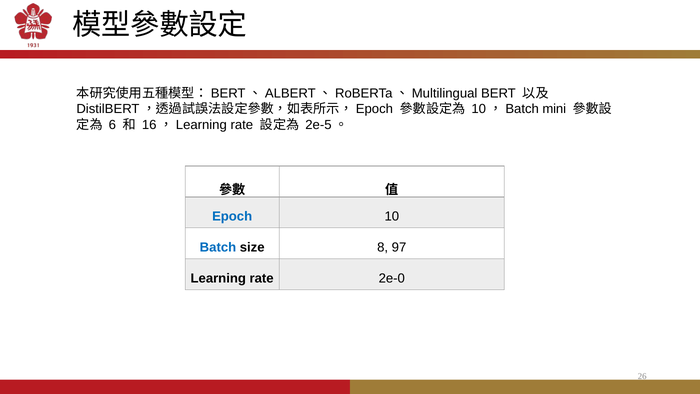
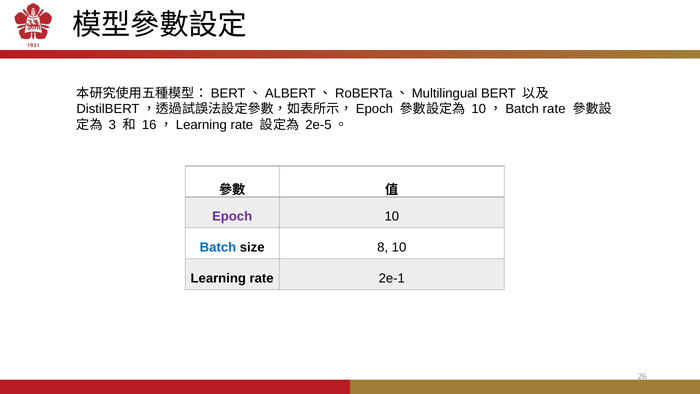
10，Batch mini: mini -> rate (554, 109)
6: 6 -> 3 (112, 125)
Epoch colour: blue -> purple (232, 216)
8 97: 97 -> 10 (399, 247)
2e-0: 2e-0 -> 2e-1 (392, 278)
